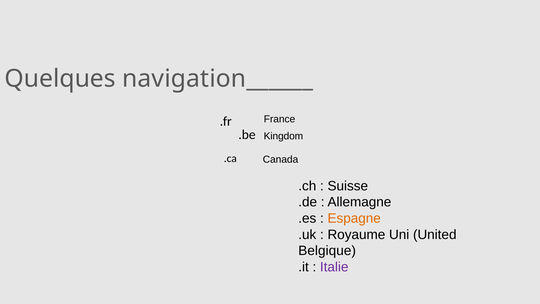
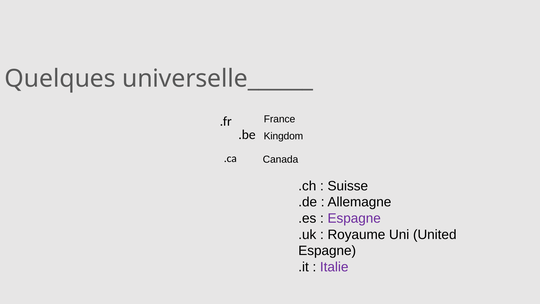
navigation______: navigation______ -> universelle______ (218, 78)
Espagne colour: orange -> purple (354, 218)
Belgique: Belgique -> Espagne (327, 251)
